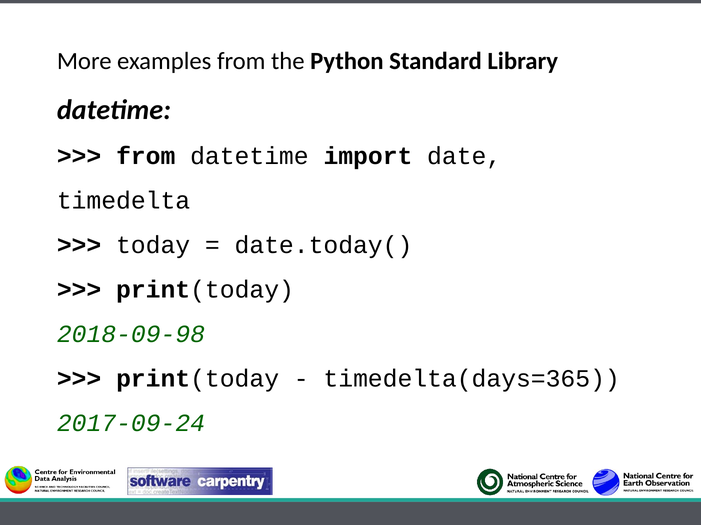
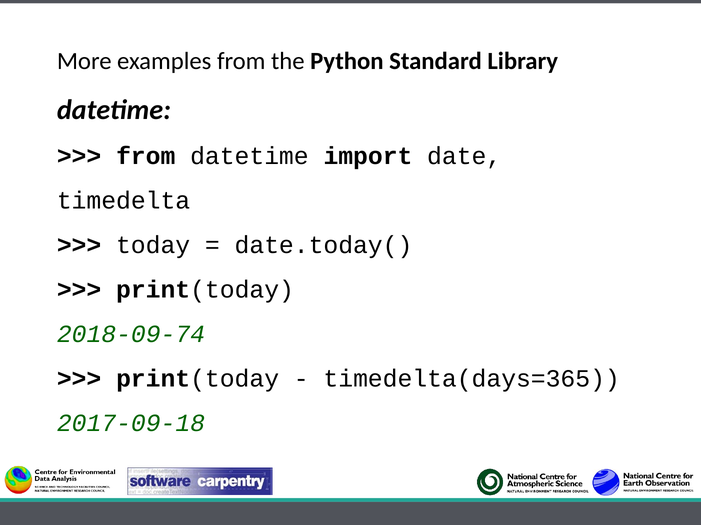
2018-09-98: 2018-09-98 -> 2018-09-74 (131, 335)
2017-09-24: 2017-09-24 -> 2017-09-18 (131, 424)
